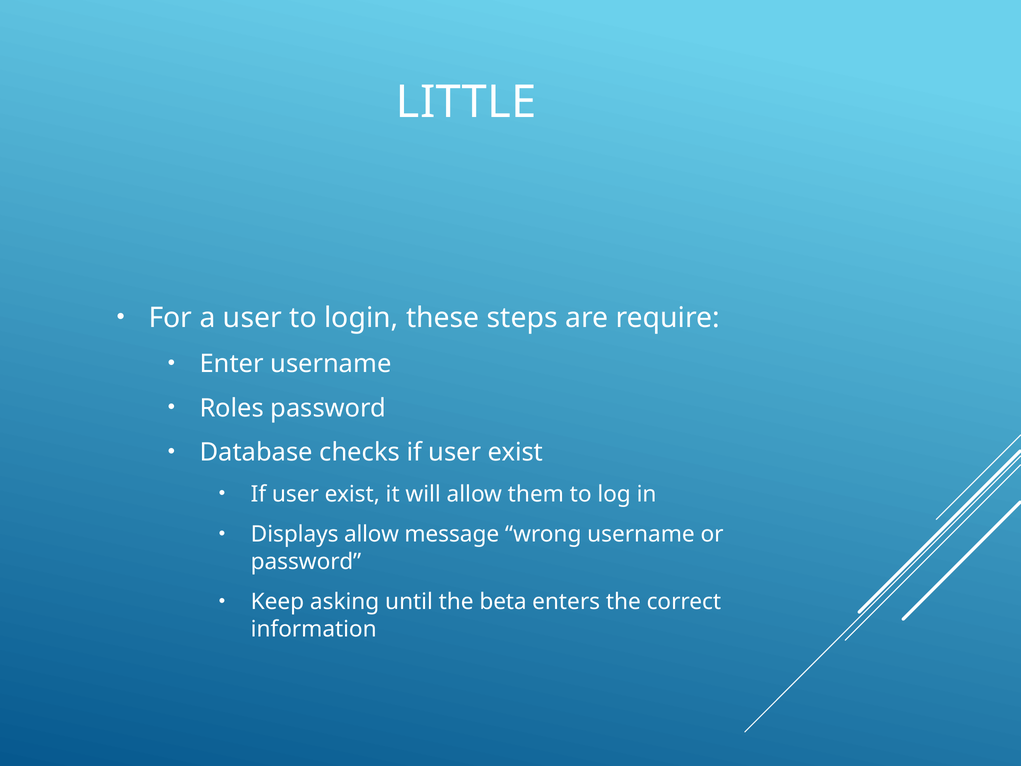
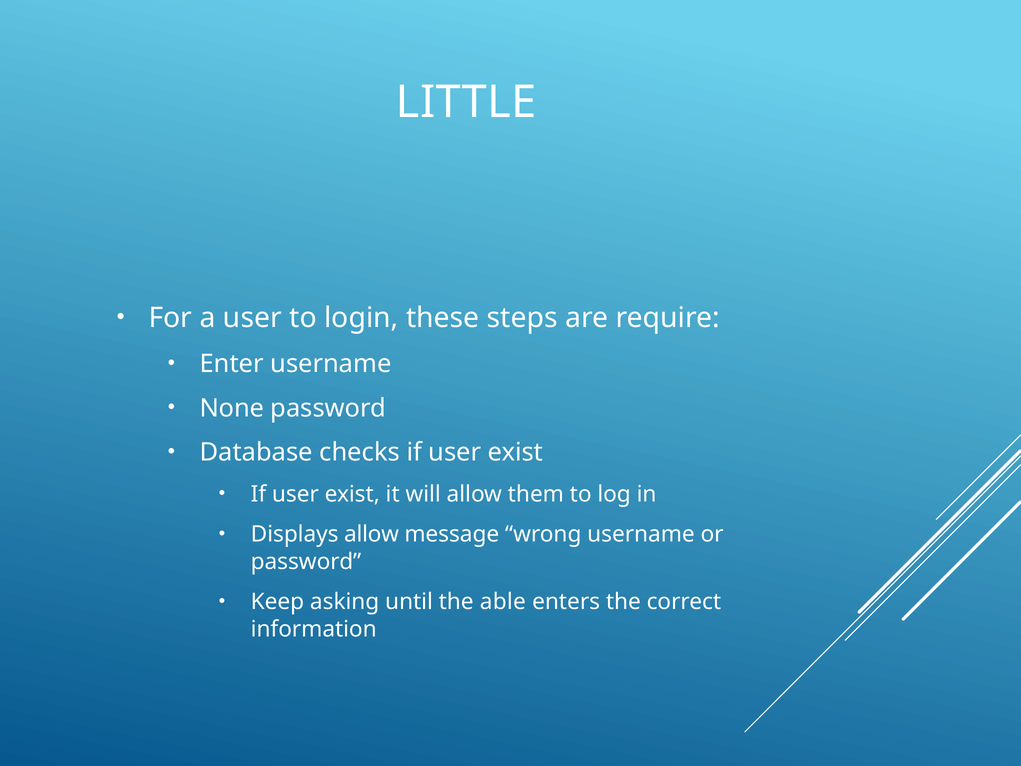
Roles: Roles -> None (232, 408)
beta: beta -> able (503, 602)
